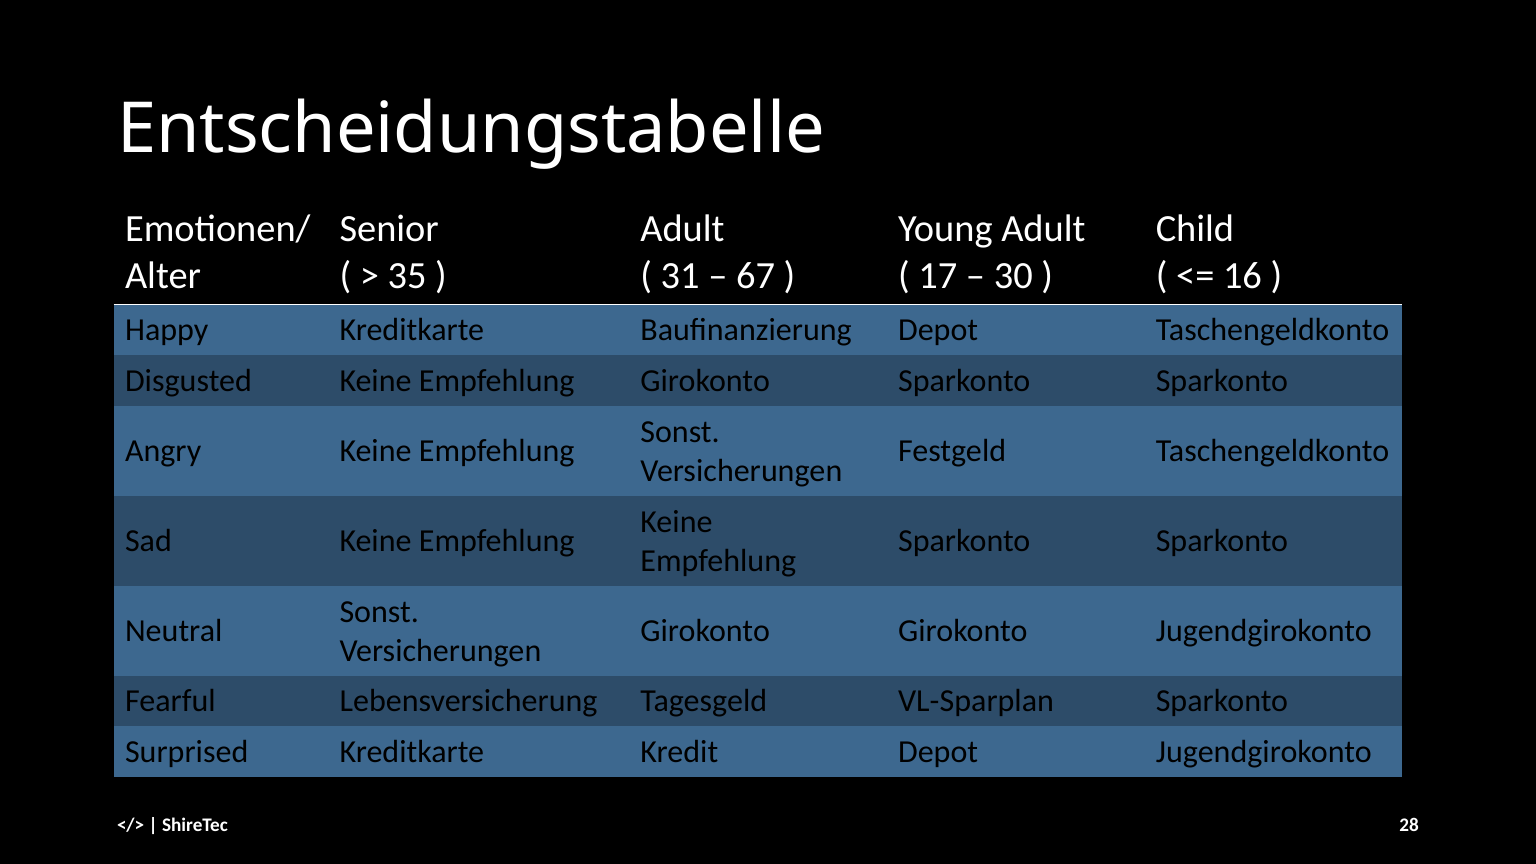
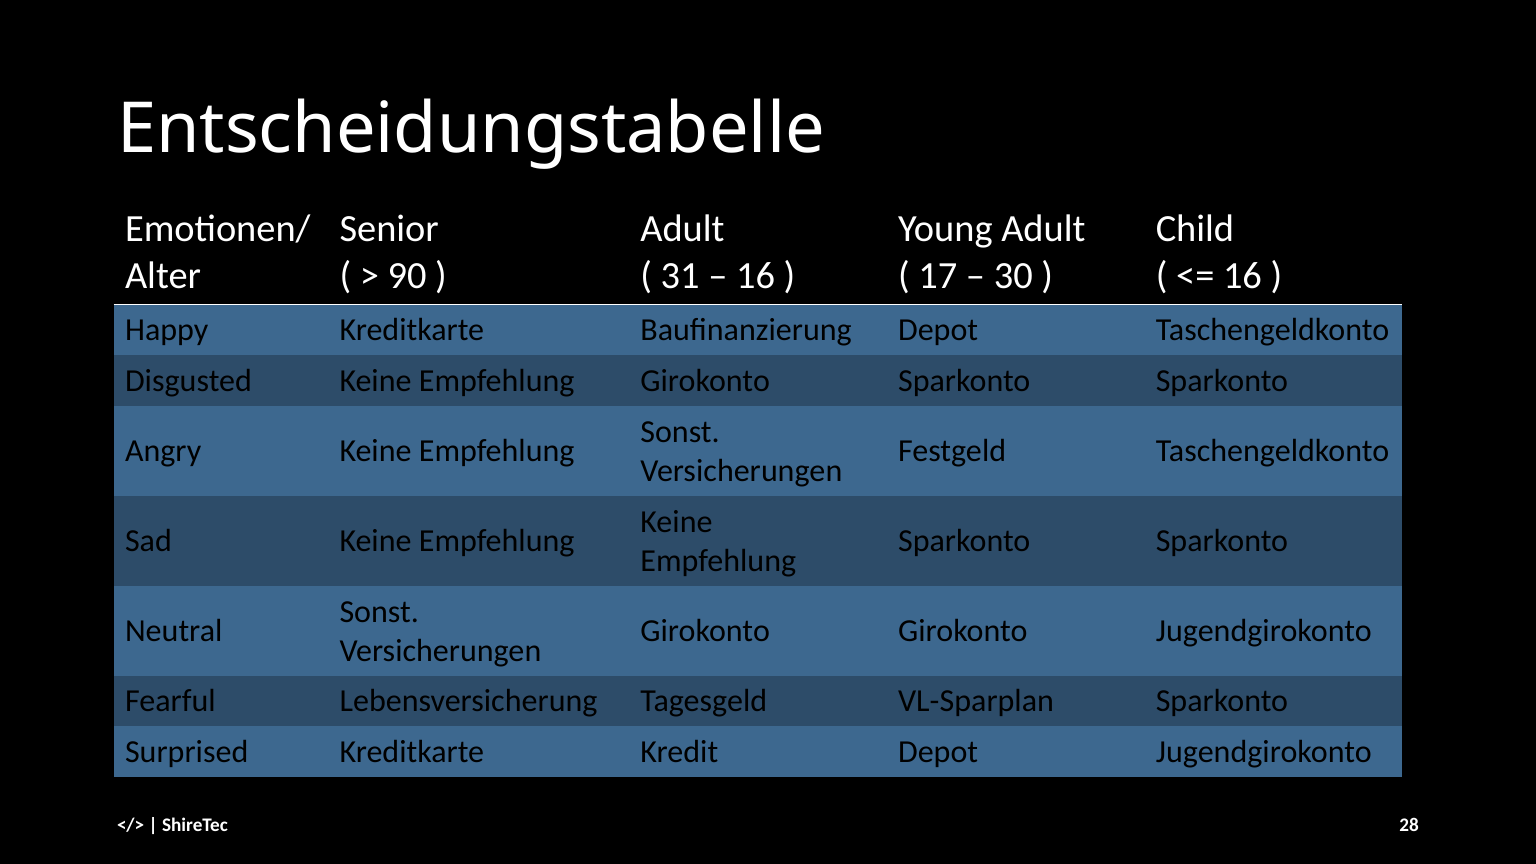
35: 35 -> 90 (407, 276)
67: 67 -> 16 (756, 276)
